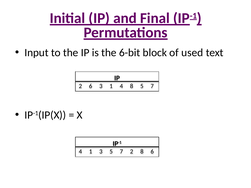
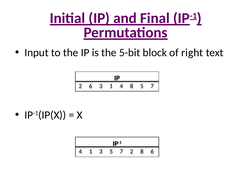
6-bit: 6-bit -> 5-bit (130, 53)
used: used -> right (192, 53)
